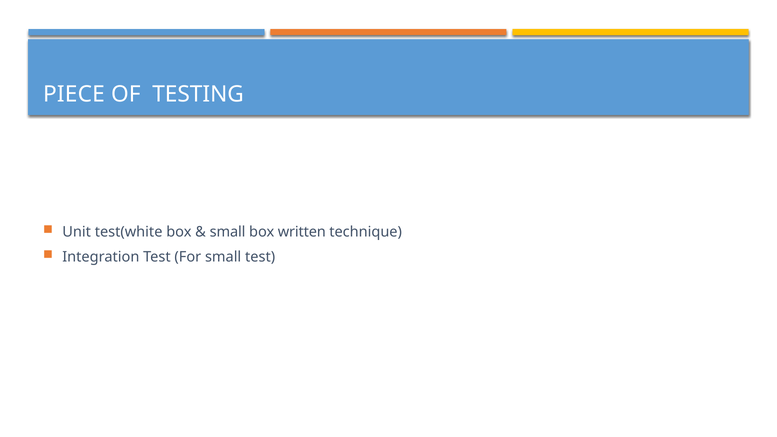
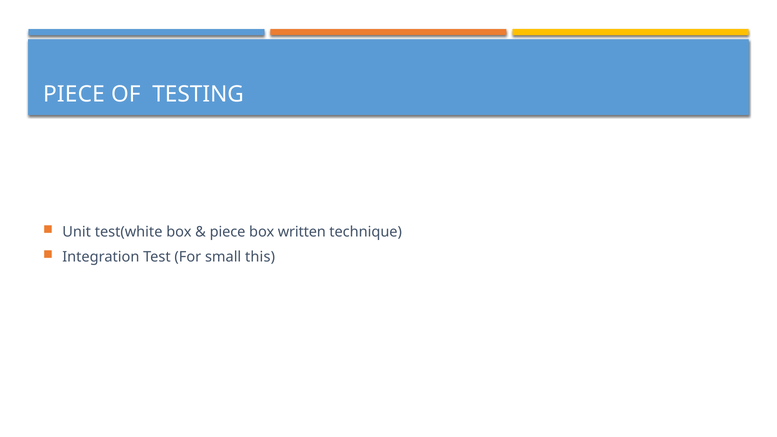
small: small -> piece (228, 232)
small test: test -> this (260, 257)
